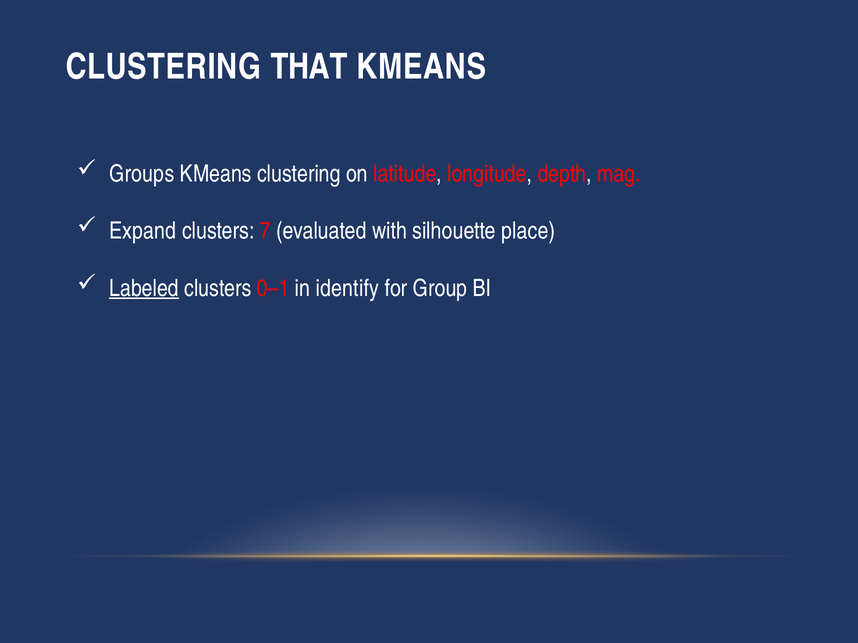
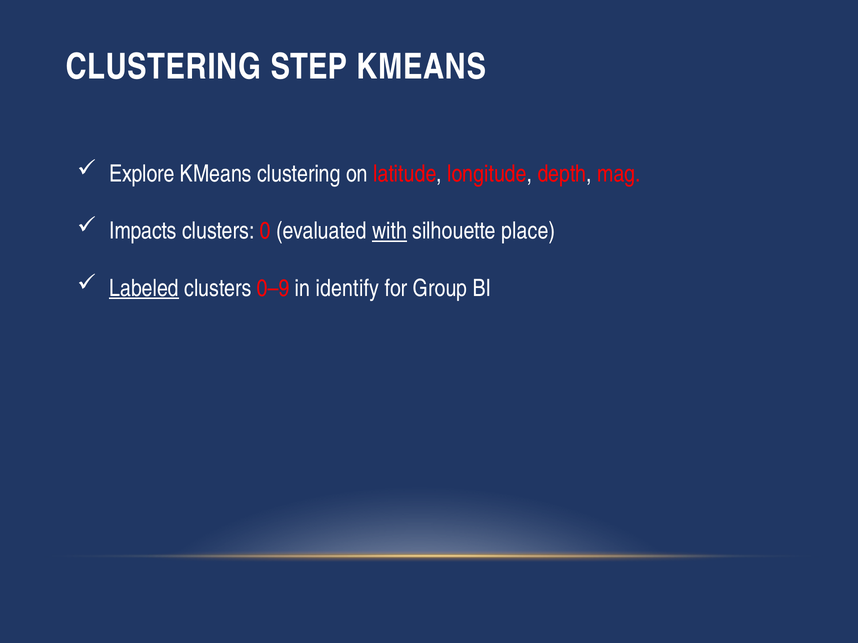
THAT: THAT -> STEP (309, 67)
Groups: Groups -> Explore (142, 174)
Expand: Expand -> Impacts (143, 231)
7: 7 -> 0 (265, 231)
with underline: none -> present (389, 231)
0–1: 0–1 -> 0–9 (273, 288)
